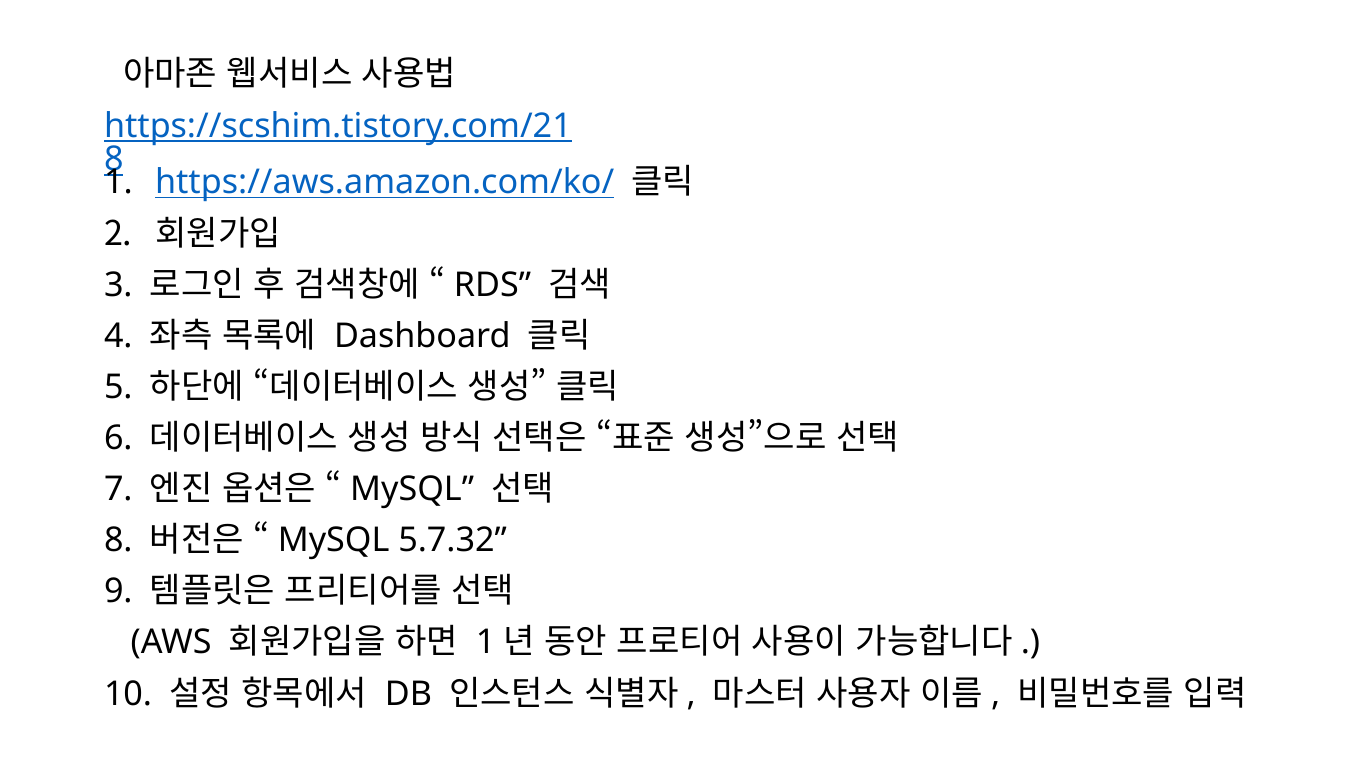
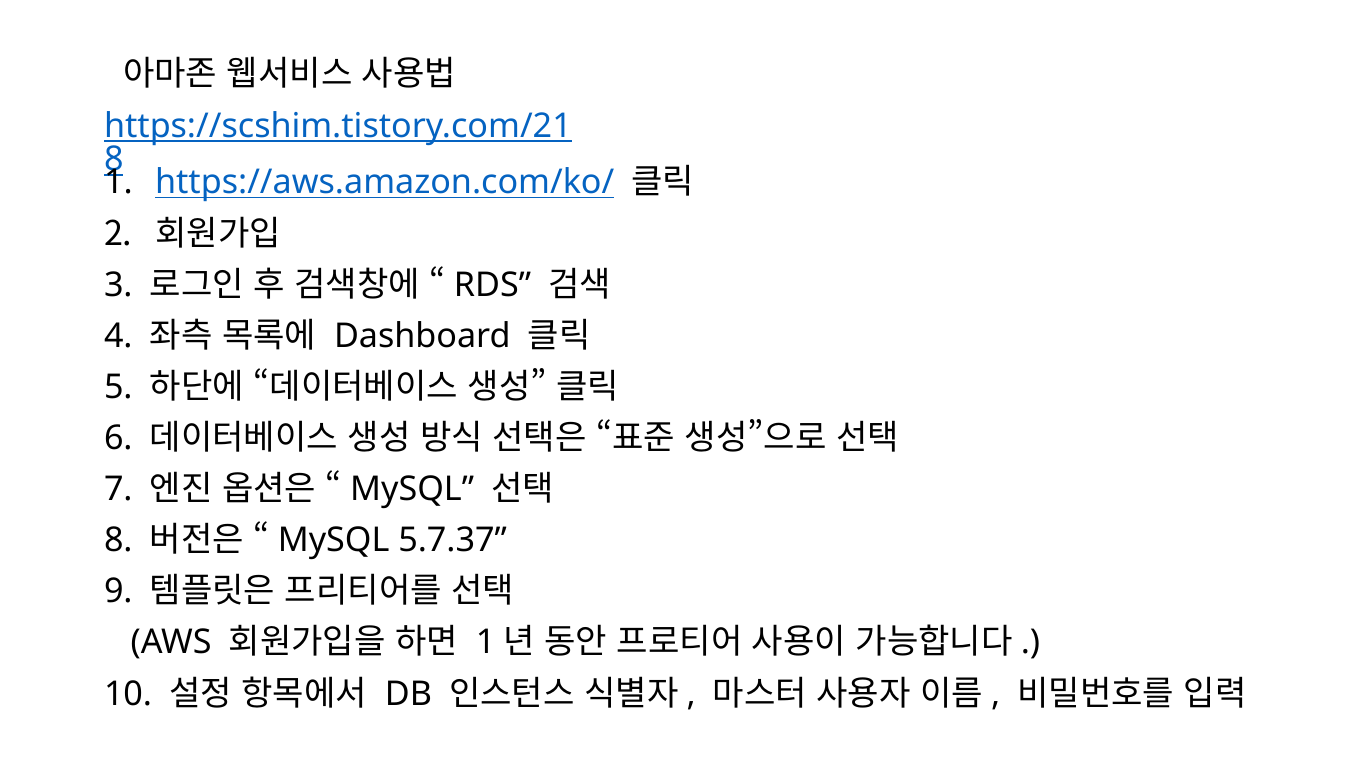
5.7.32: 5.7.32 -> 5.7.37 (453, 540)
